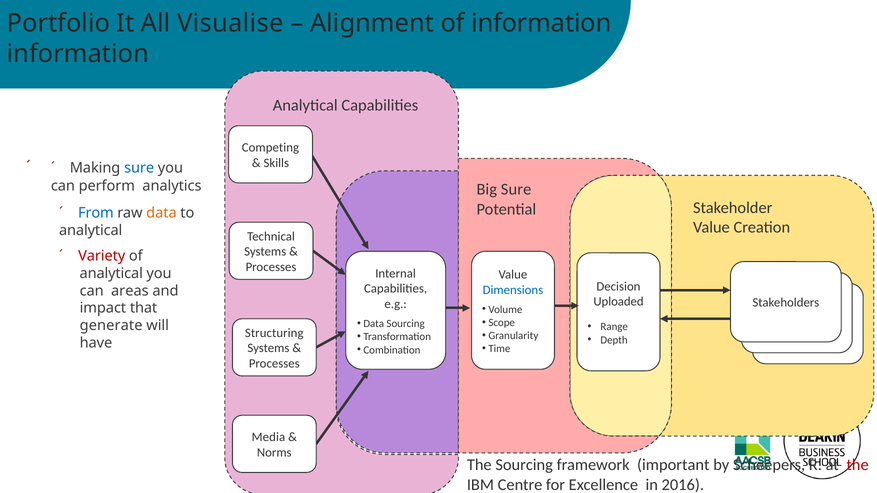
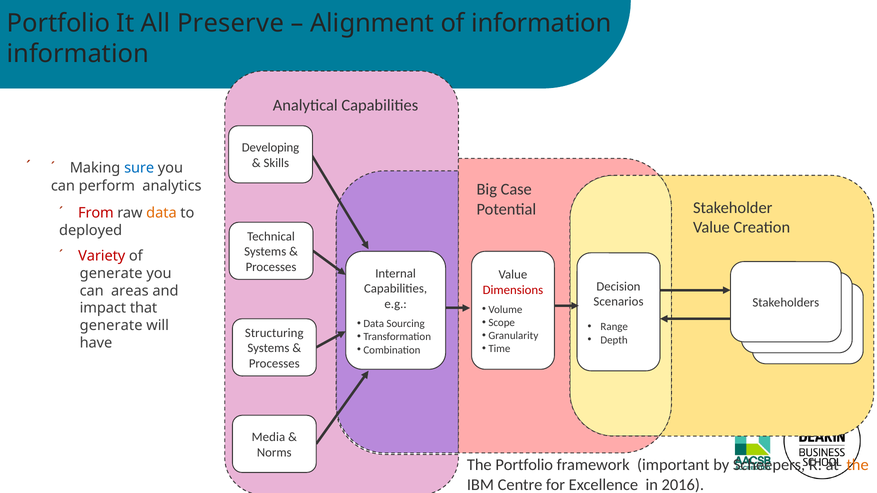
Visualise: Visualise -> Preserve (230, 23)
Competing: Competing -> Developing (271, 148)
Big Sure: Sure -> Case (516, 190)
From colour: blue -> red (96, 213)
analytical: analytical -> deployed (91, 230)
analytical: analytical -> generate (111, 274)
Dimensions colour: blue -> red (513, 290)
Uploaded: Uploaded -> Scenarios (618, 302)
The Sourcing: Sourcing -> Portfolio (524, 465)
the colour: red -> orange (858, 465)
